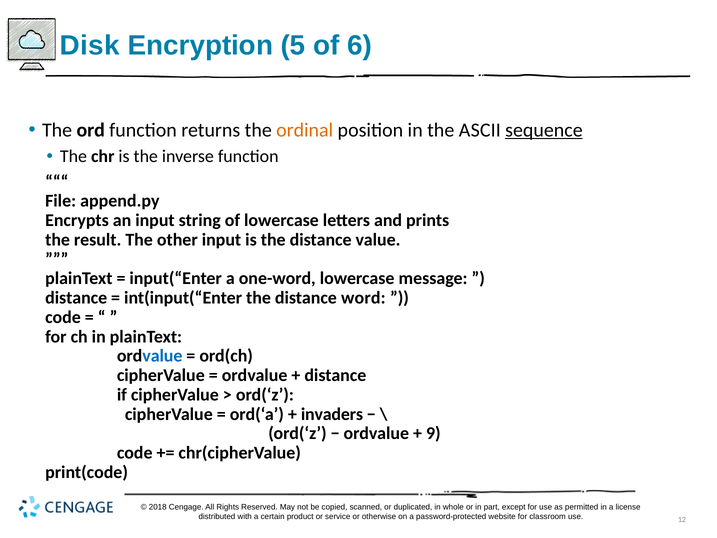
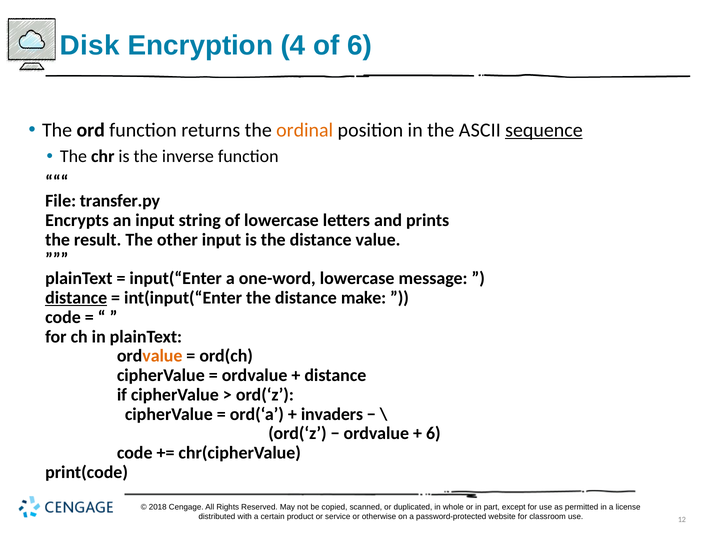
5: 5 -> 4 (293, 45)
append.py: append.py -> transfer.py (120, 201)
distance underline: none -> present (76, 298)
word: word -> make (364, 298)
value colour: blue -> orange (162, 356)
9: 9 -> 6 (433, 433)
